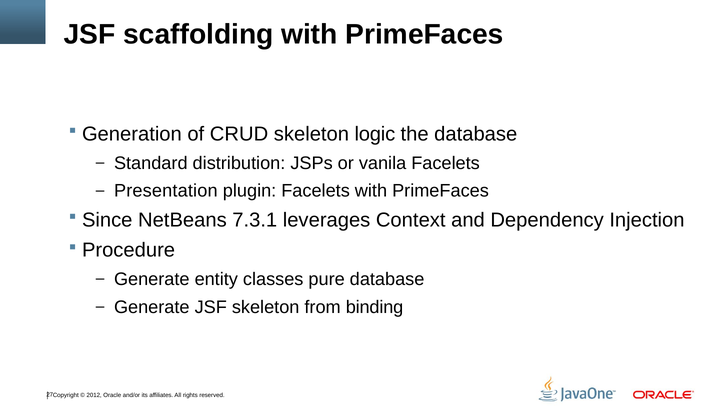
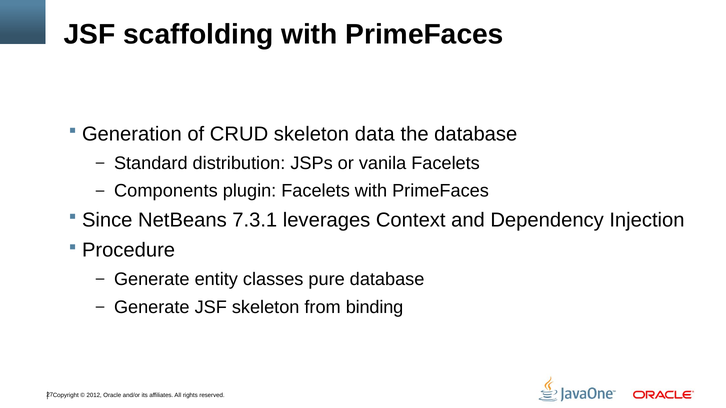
logic: logic -> data (375, 134)
Presentation: Presentation -> Components (166, 191)
